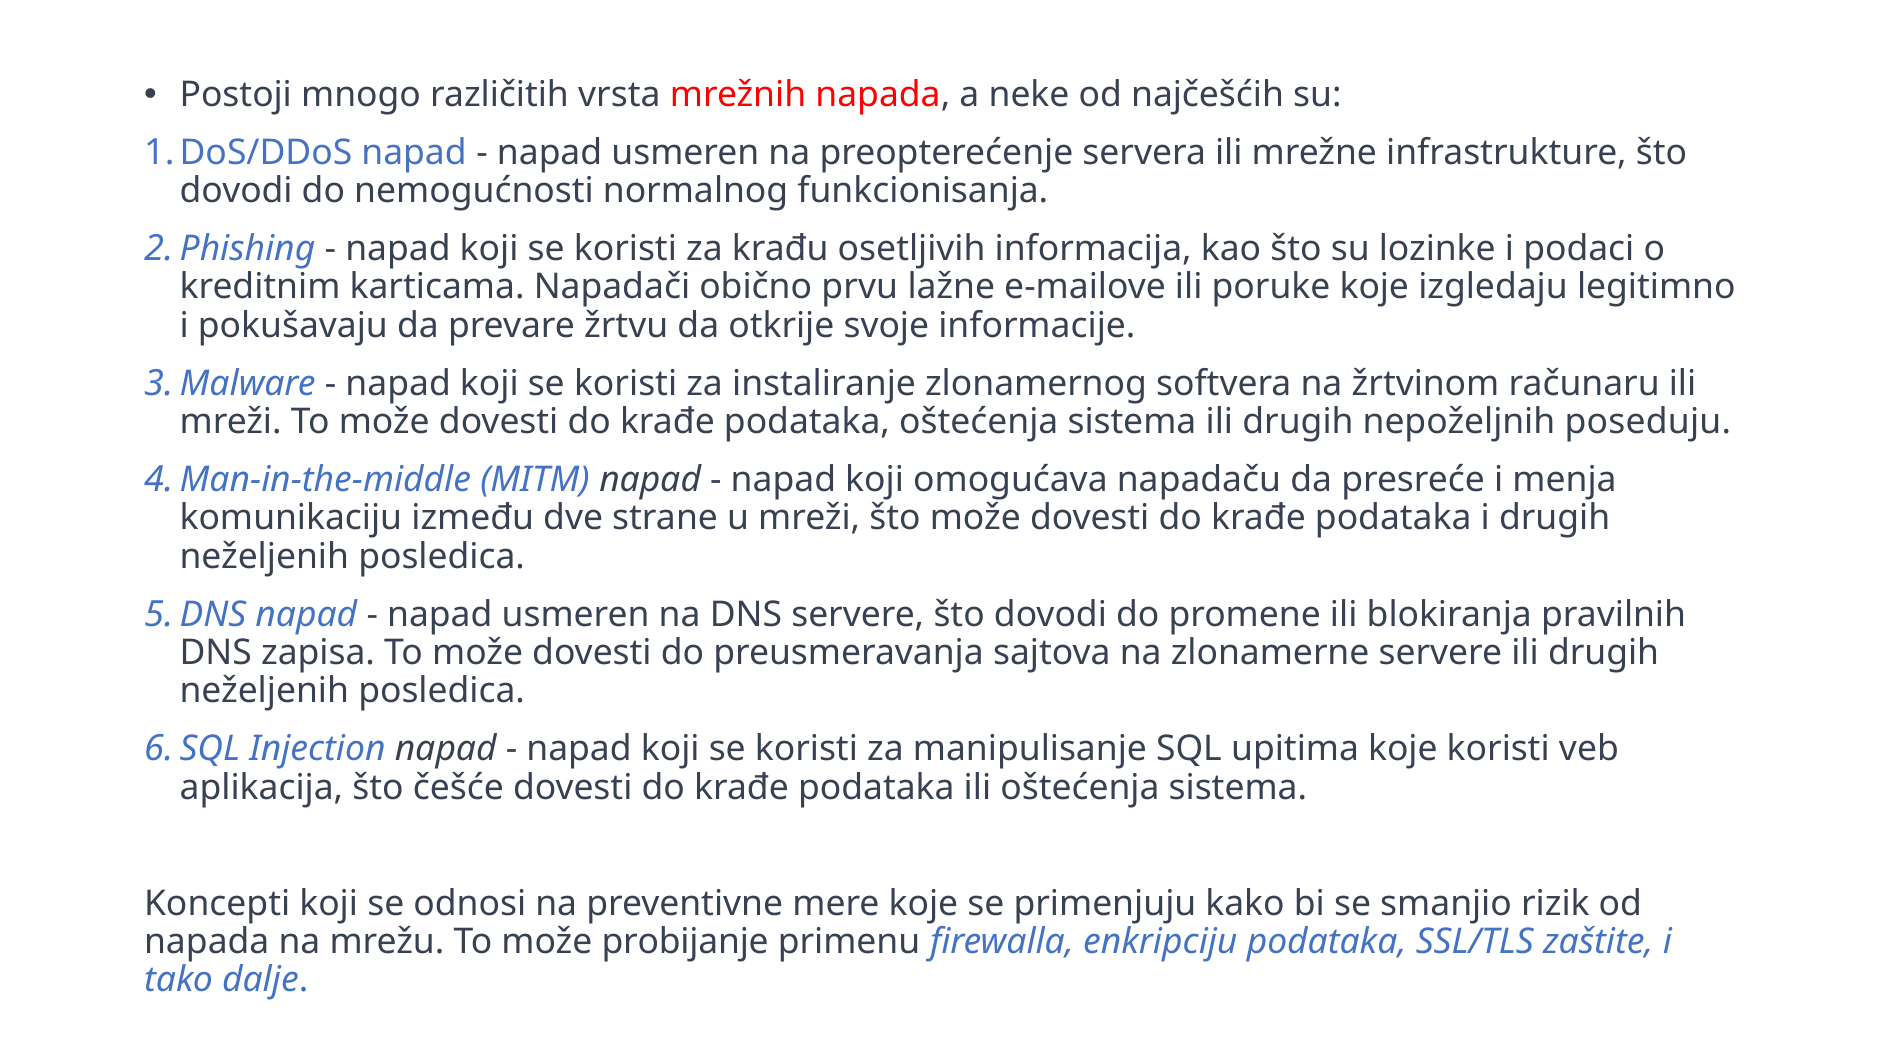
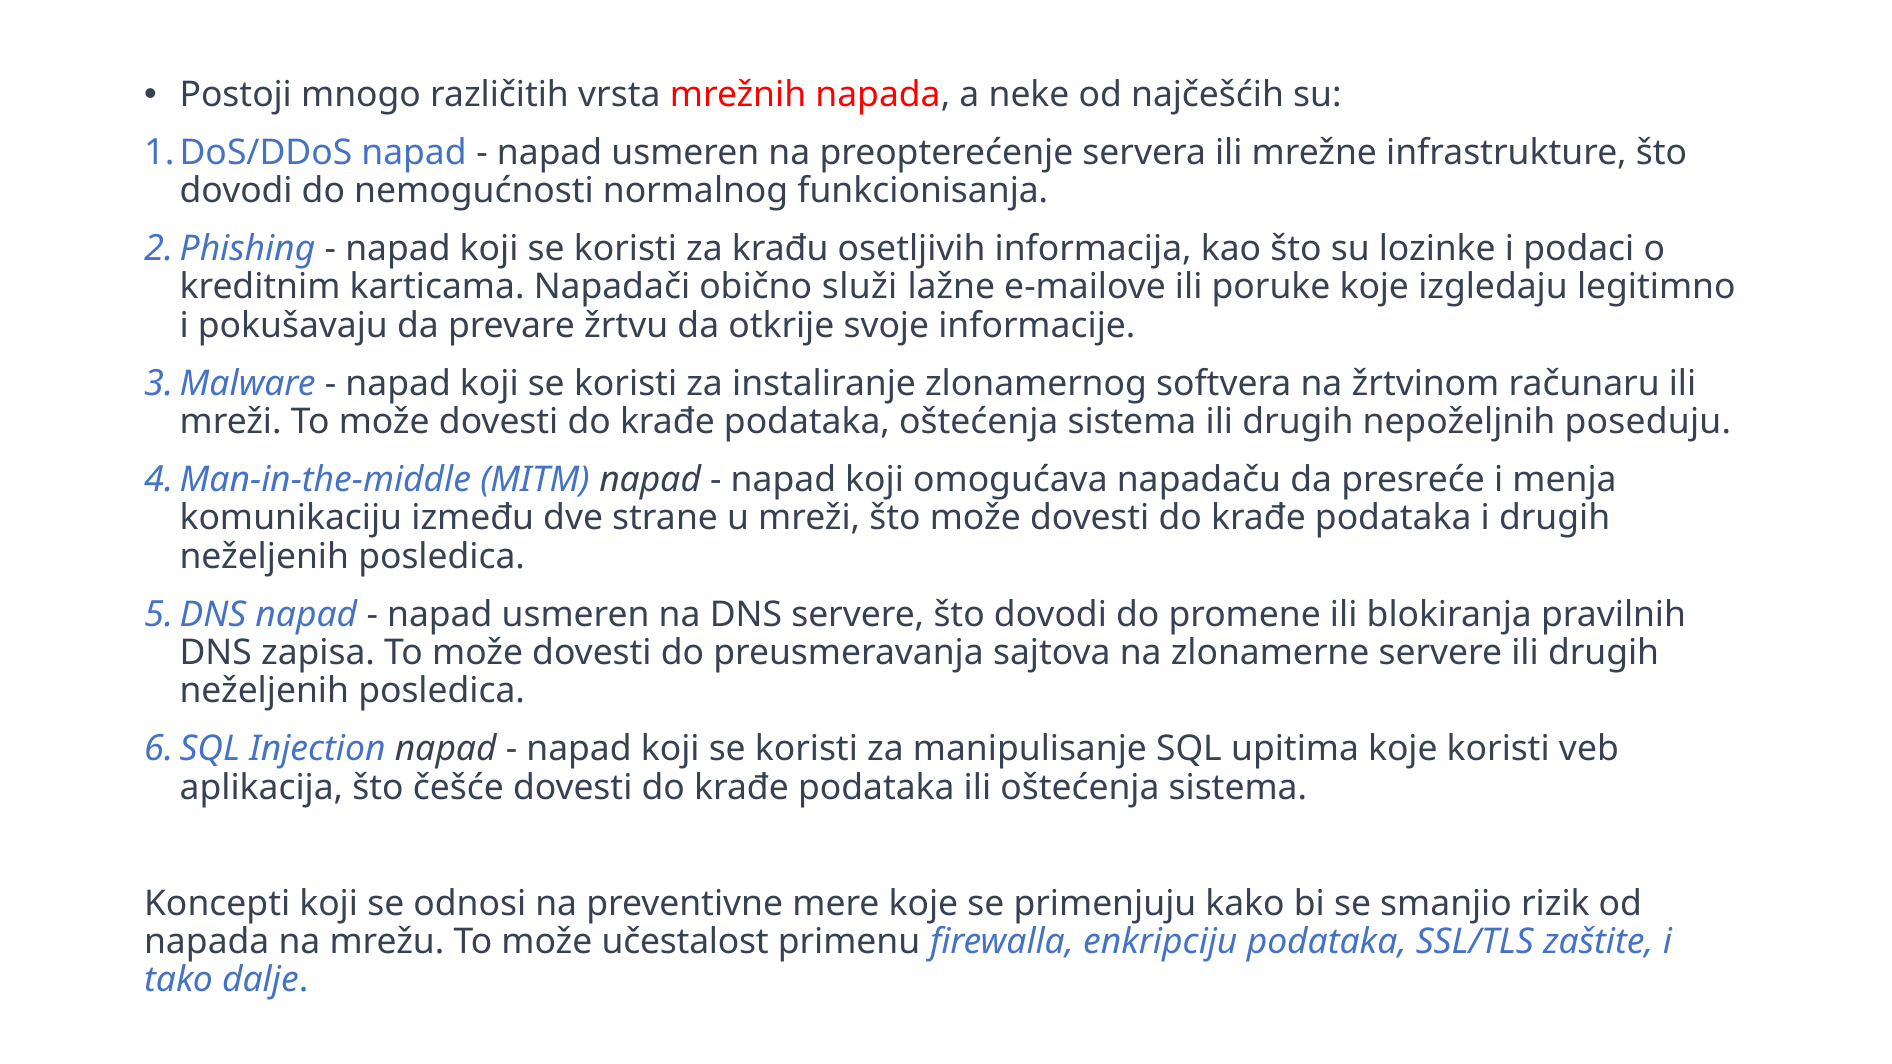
prvu: prvu -> služi (860, 287)
probijanje: probijanje -> učestalost (685, 942)
